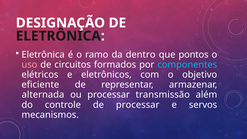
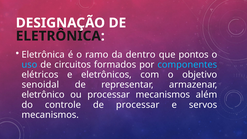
uso colour: pink -> light blue (29, 65)
eficiente: eficiente -> senoidal (40, 85)
alternada: alternada -> eletrônico (43, 95)
processar transmissão: transmissão -> mecanismos (163, 95)
